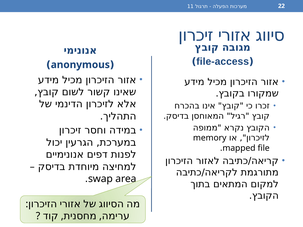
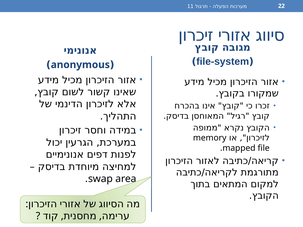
file-access: file-access -> file-system (223, 62)
